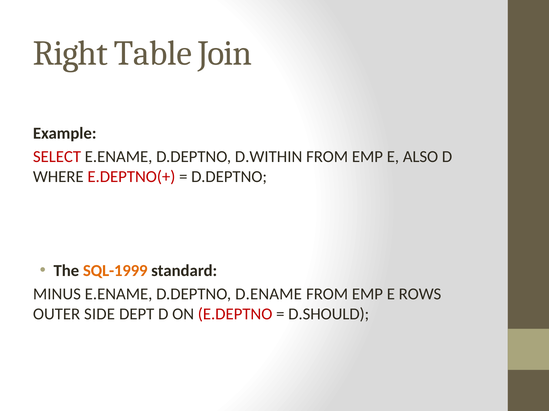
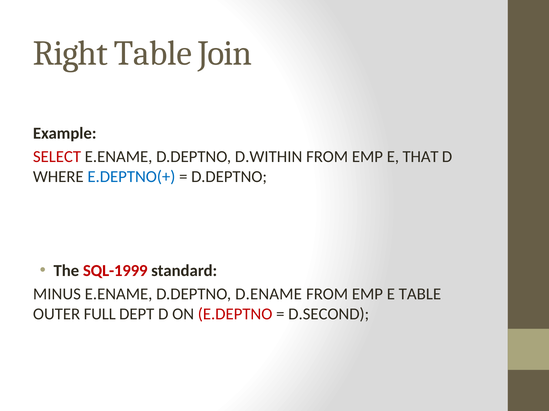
ALSO: ALSO -> THAT (421, 157)
E.DEPTNO(+ colour: red -> blue (131, 177)
SQL-1999 colour: orange -> red (115, 271)
E ROWS: ROWS -> TABLE (420, 294)
SIDE: SIDE -> FULL (100, 315)
D.SHOULD: D.SHOULD -> D.SECOND (329, 315)
